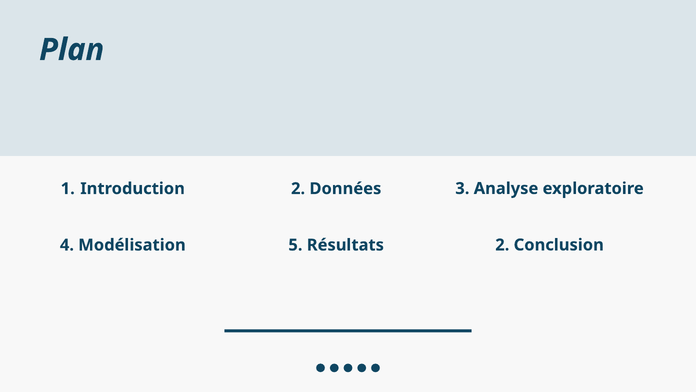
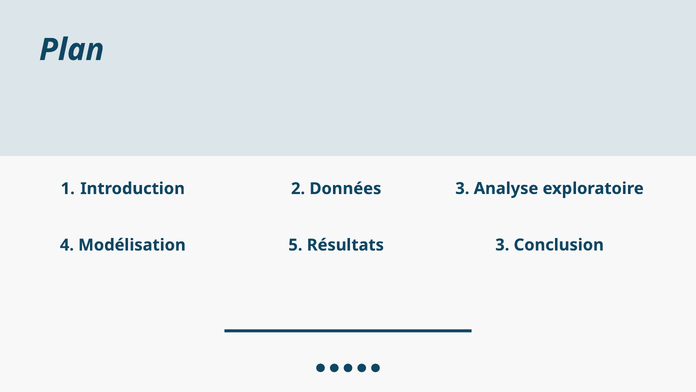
Résultats 2: 2 -> 3 (502, 245)
